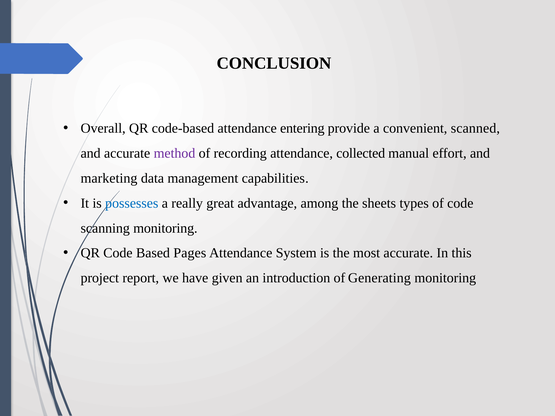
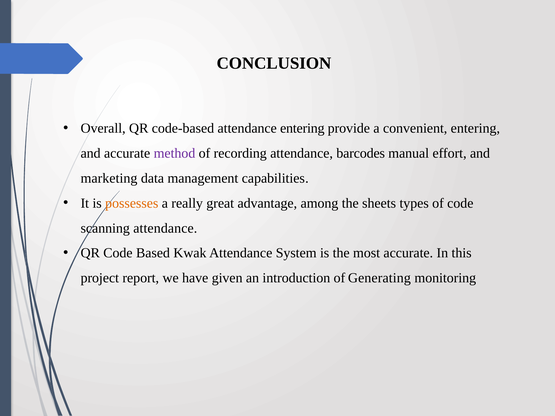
convenient scanned: scanned -> entering (475, 128)
collected: collected -> barcodes (361, 153)
possesses colour: blue -> orange (132, 203)
scanning monitoring: monitoring -> attendance (165, 228)
Pages: Pages -> Kwak (190, 253)
